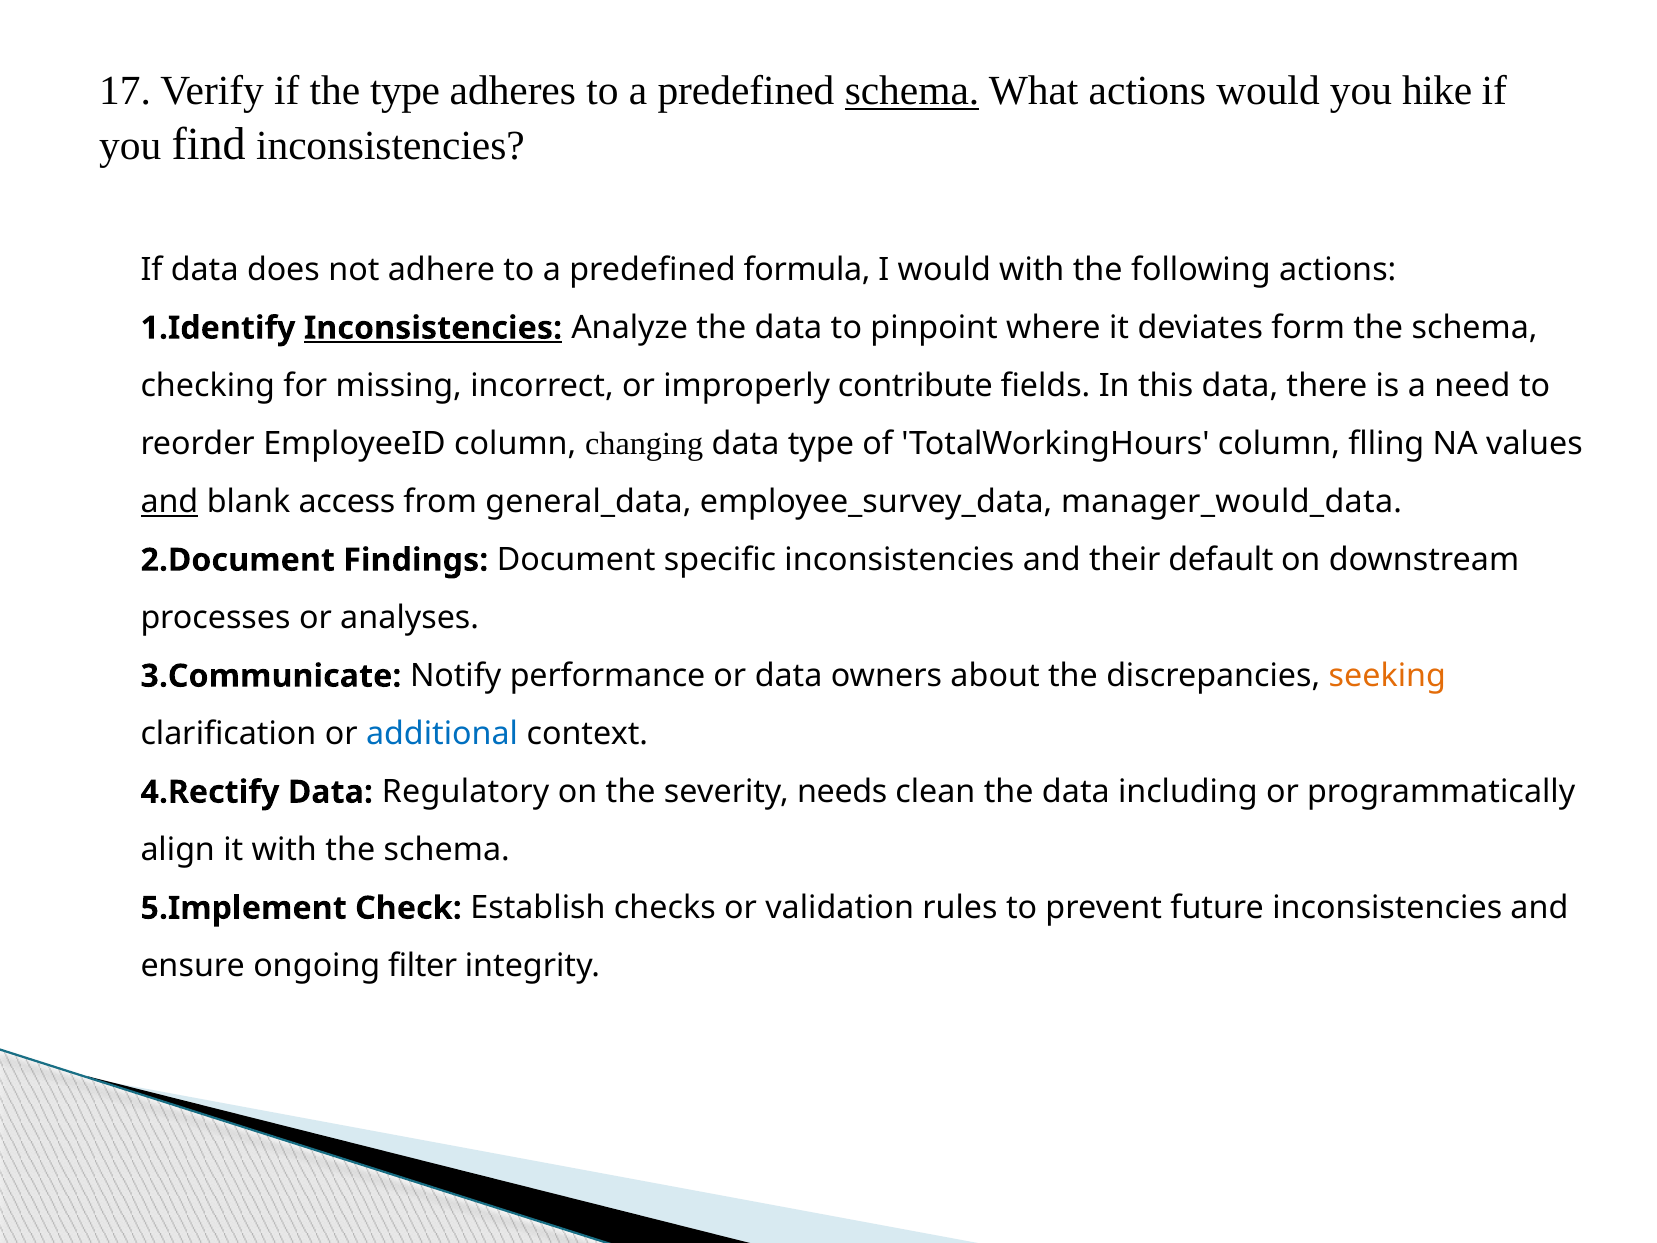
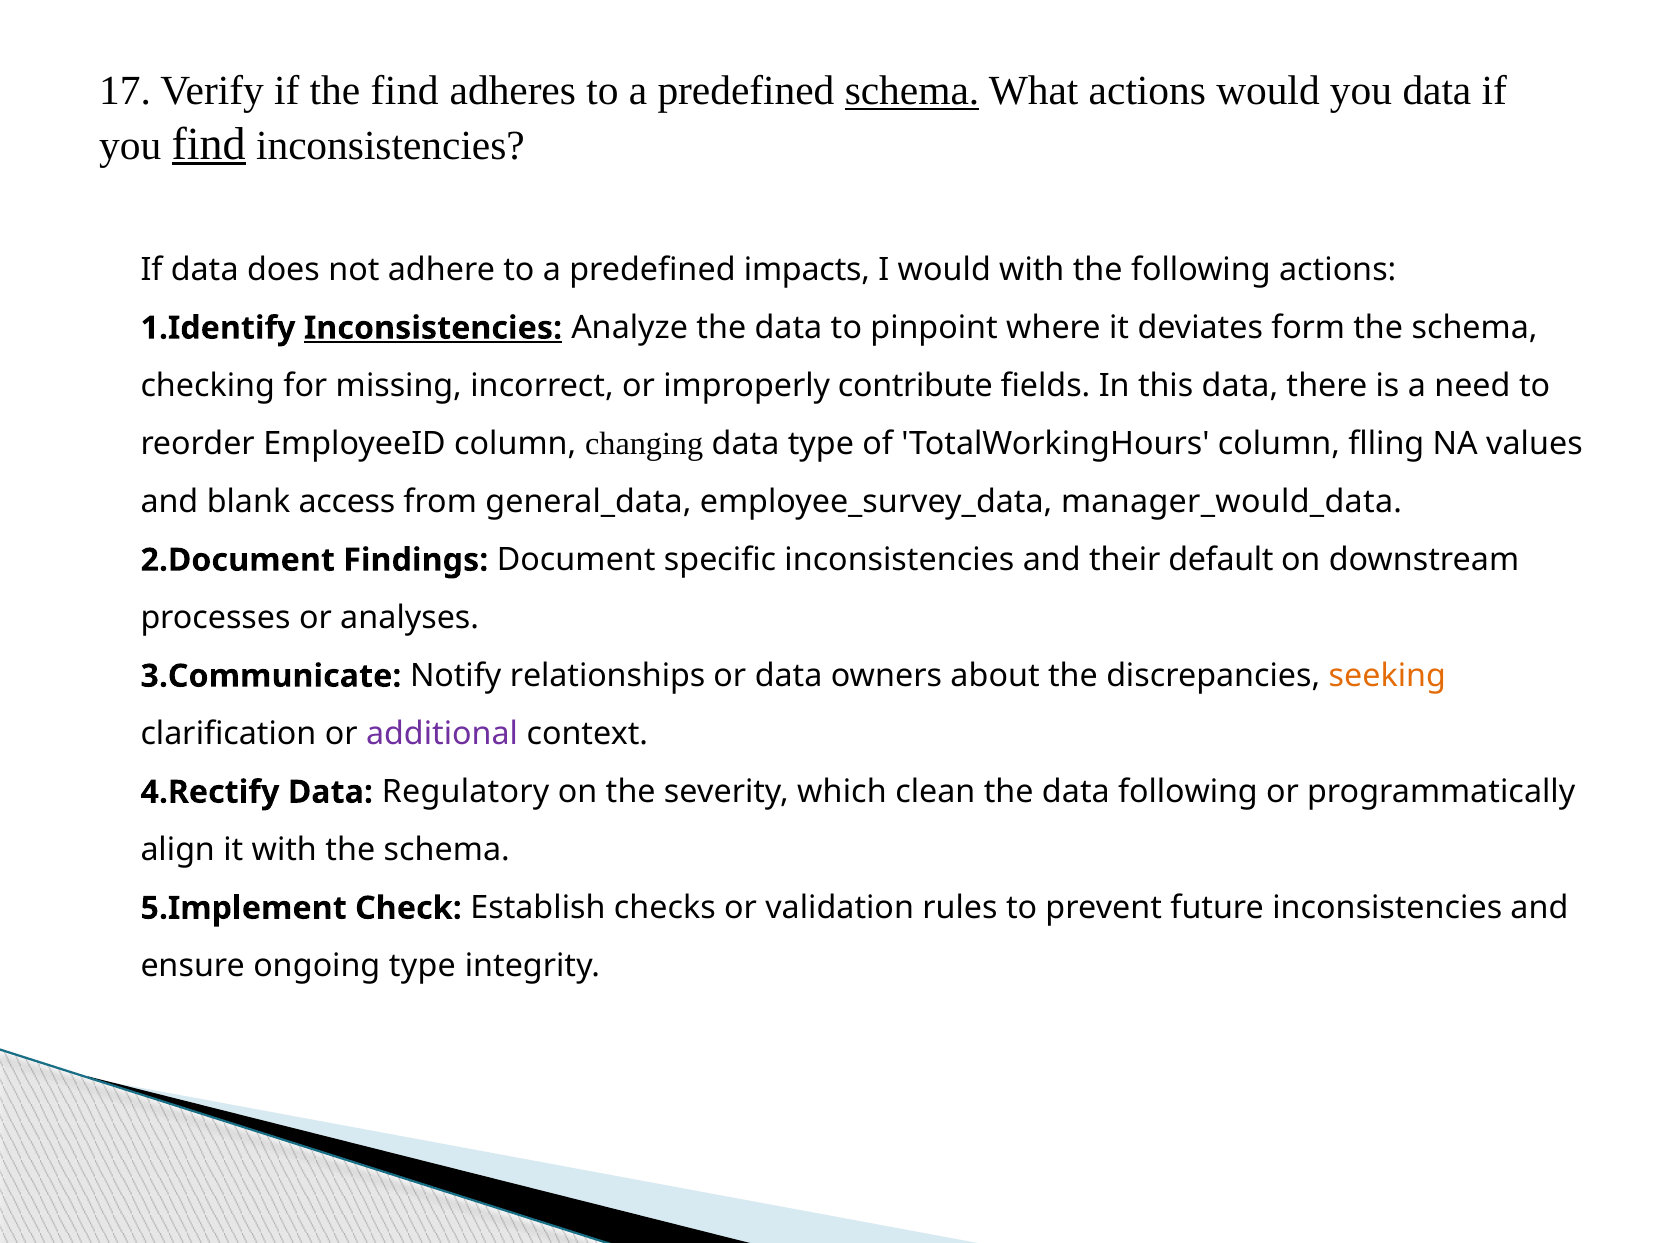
the type: type -> find (405, 91)
you hike: hike -> data (1437, 91)
find underline: none -> present (209, 144)
formula: formula -> impacts (807, 270)
and underline: present -> none (169, 502)
performance: performance -> relationships (608, 676)
additional colour: blue -> purple (442, 734)
needs: needs -> which (842, 792)
data including: including -> following (1188, 792)
ongoing filter: filter -> type (422, 966)
